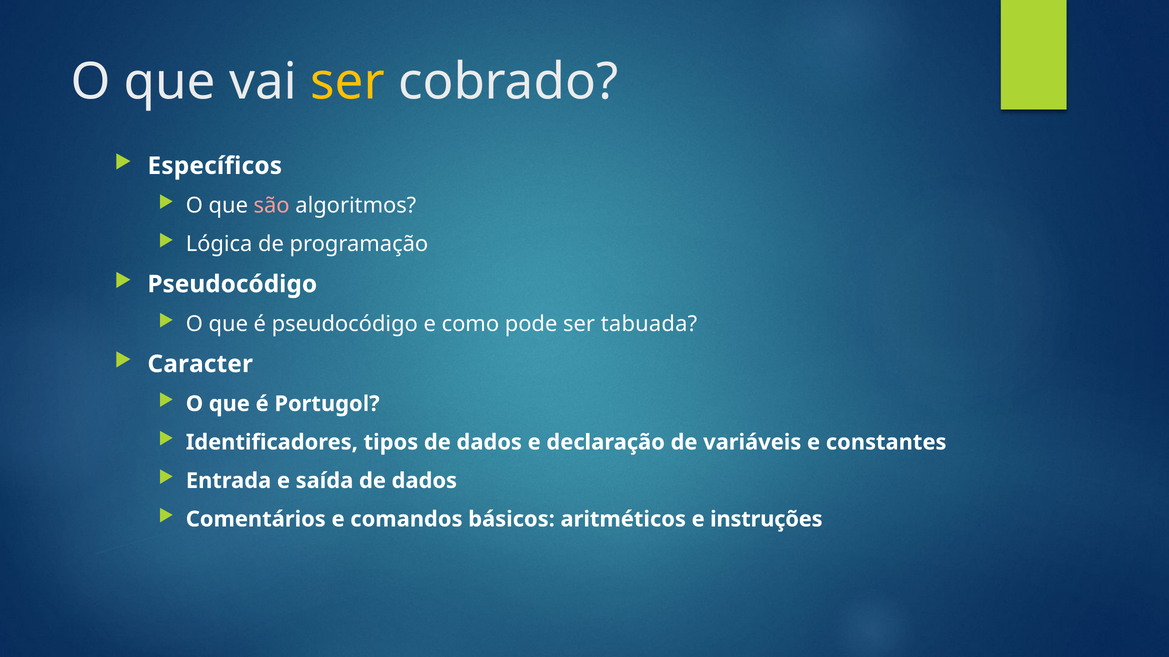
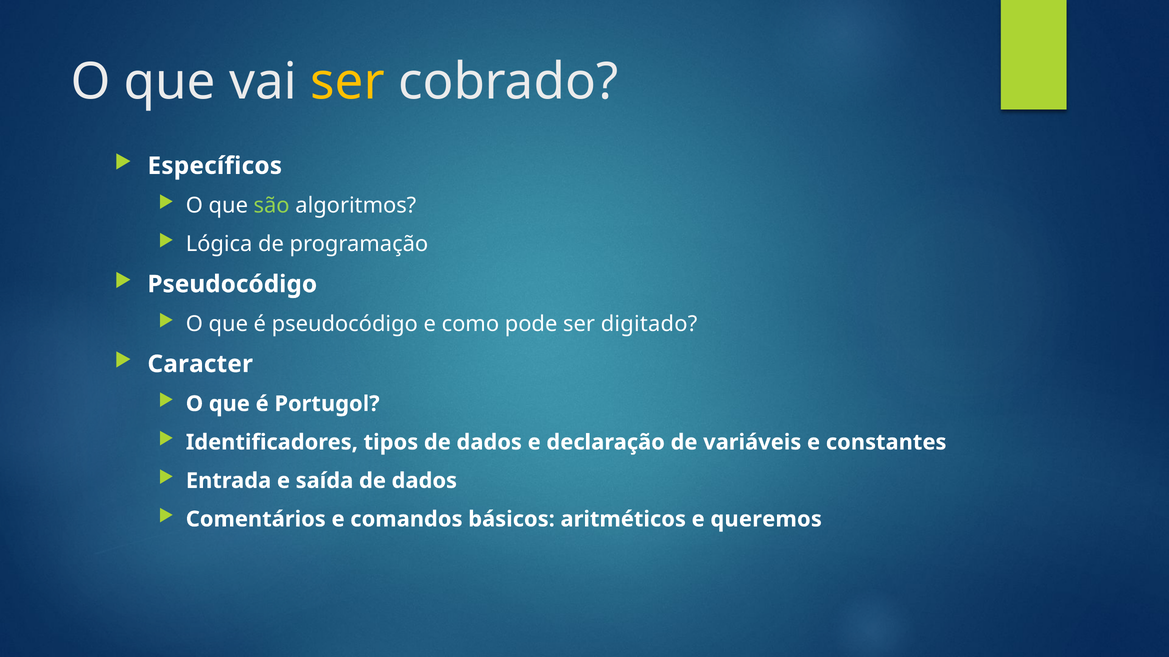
são colour: pink -> light green (272, 206)
tabuada: tabuada -> digitado (649, 324)
instruções: instruções -> queremos (766, 520)
